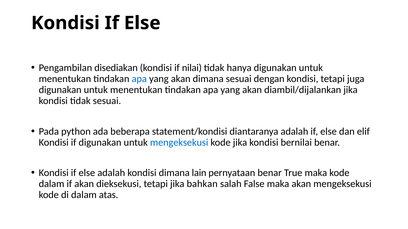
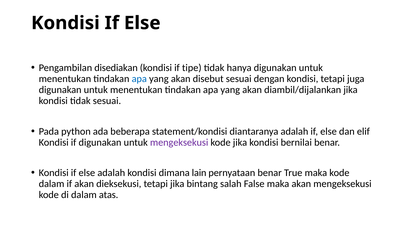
nilai: nilai -> tipe (192, 68)
akan dimana: dimana -> disebut (208, 79)
mengeksekusi colour: blue -> purple (179, 143)
bahkan: bahkan -> bintang (202, 184)
